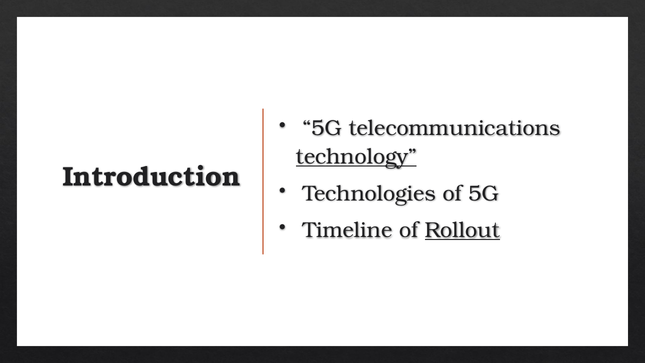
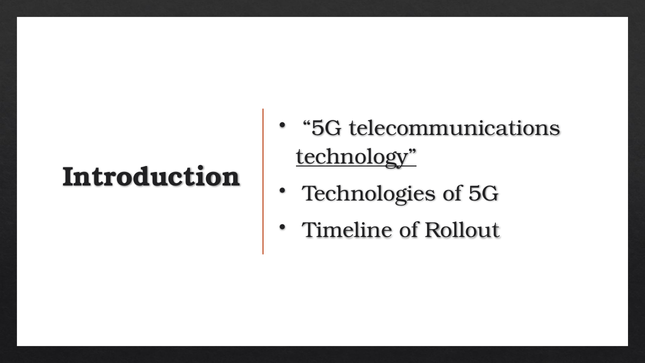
Rollout underline: present -> none (463, 230)
